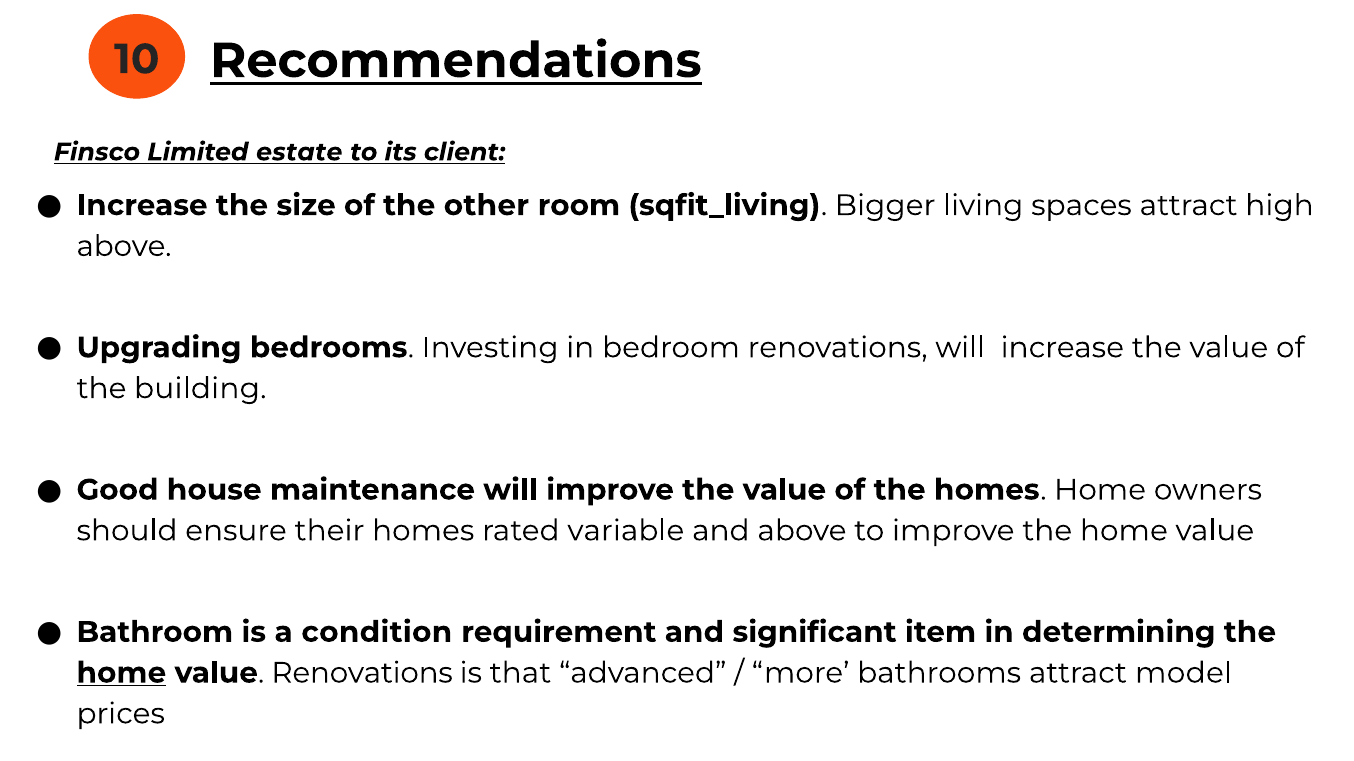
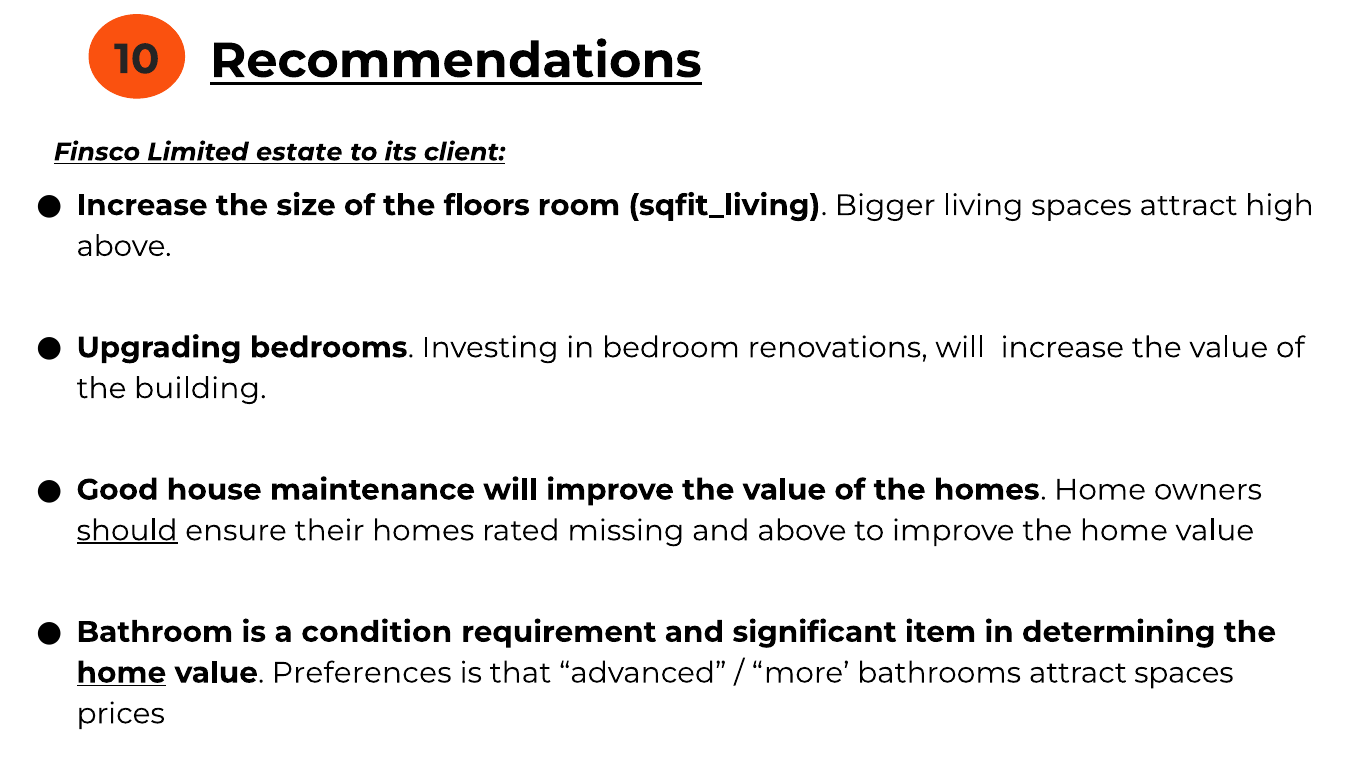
other: other -> floors (487, 206)
should underline: none -> present (127, 531)
variable: variable -> missing (626, 531)
value Renovations: Renovations -> Preferences (362, 673)
attract model: model -> spaces (1184, 673)
